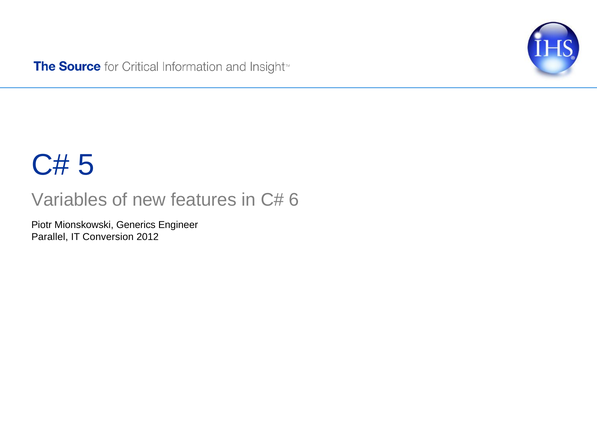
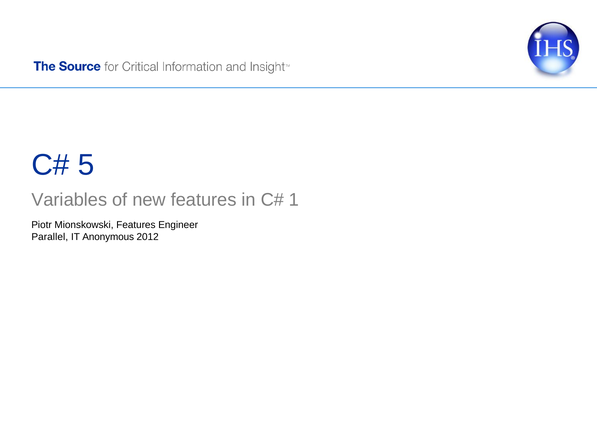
6: 6 -> 1 (294, 200)
Mionskowski Generics: Generics -> Features (136, 225)
Conversion: Conversion -> Anonymous (108, 237)
